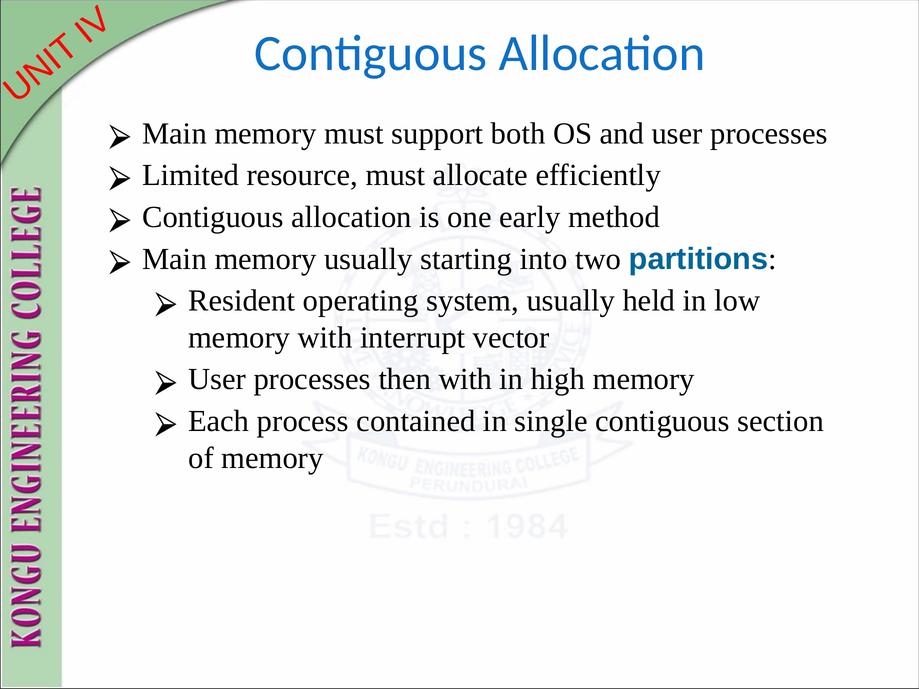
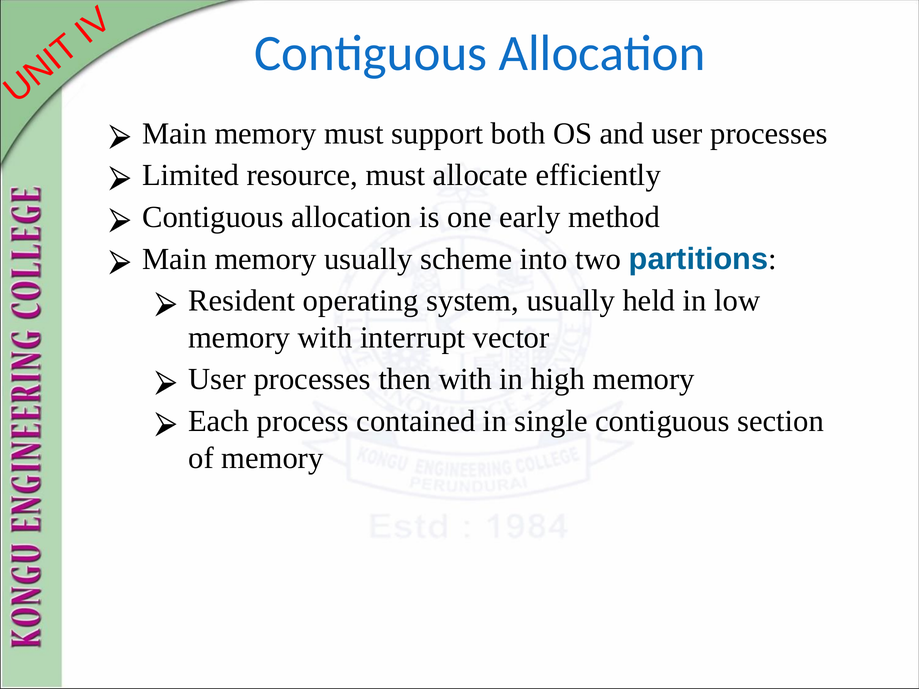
starting: starting -> scheme (466, 259)
